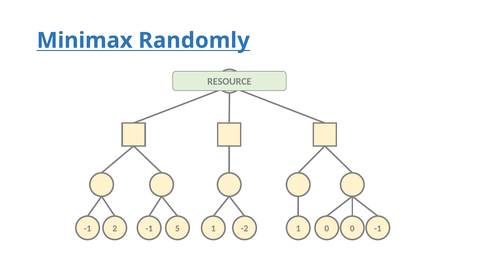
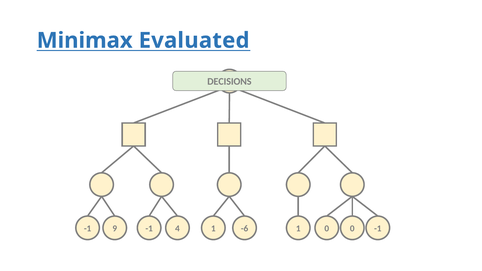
Randomly: Randomly -> Evaluated (194, 40)
RESOURCE: RESOURCE -> DECISIONS (229, 82)
2: 2 -> 9 (115, 229)
5: 5 -> 4 (177, 229)
-2: -2 -> -6 (245, 229)
